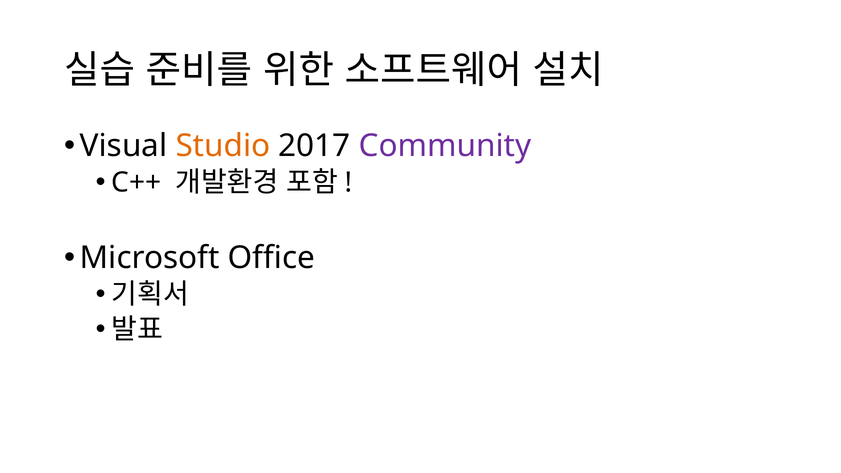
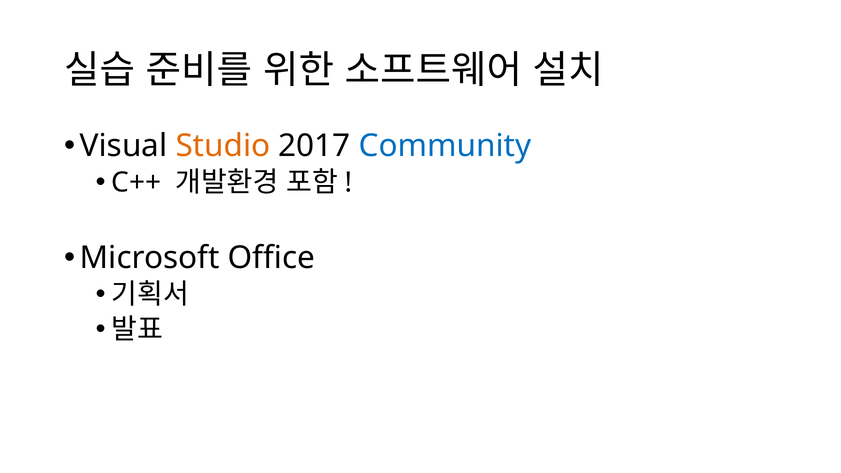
Community colour: purple -> blue (445, 146)
